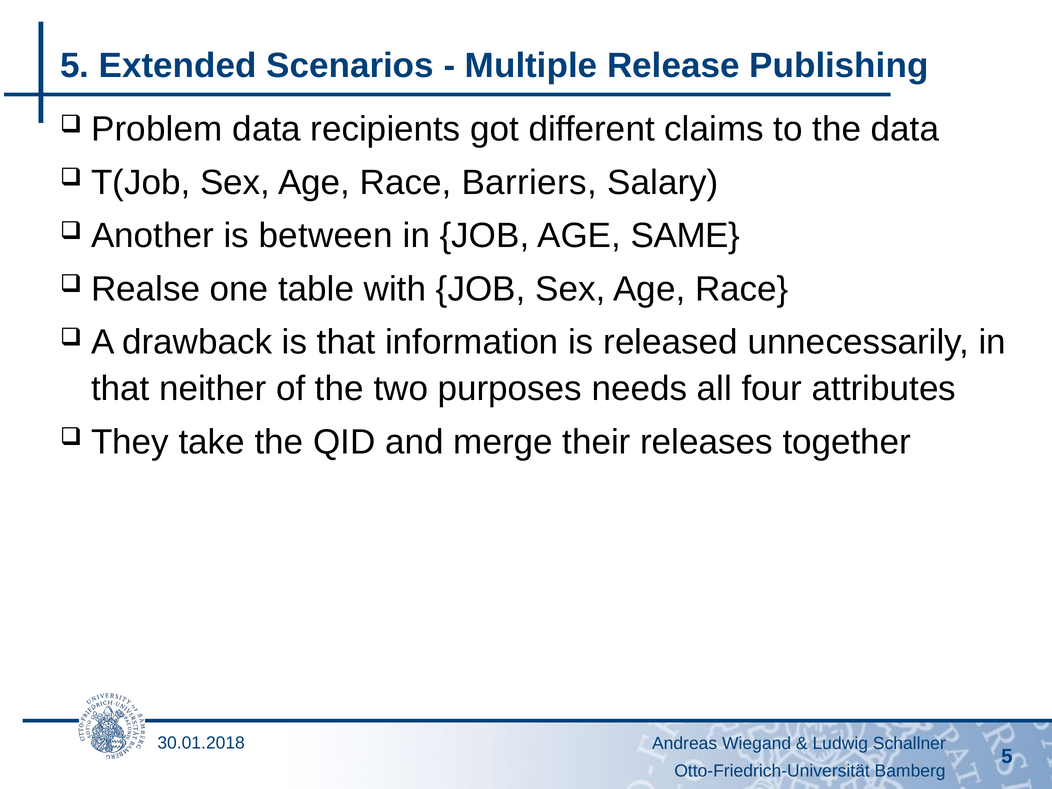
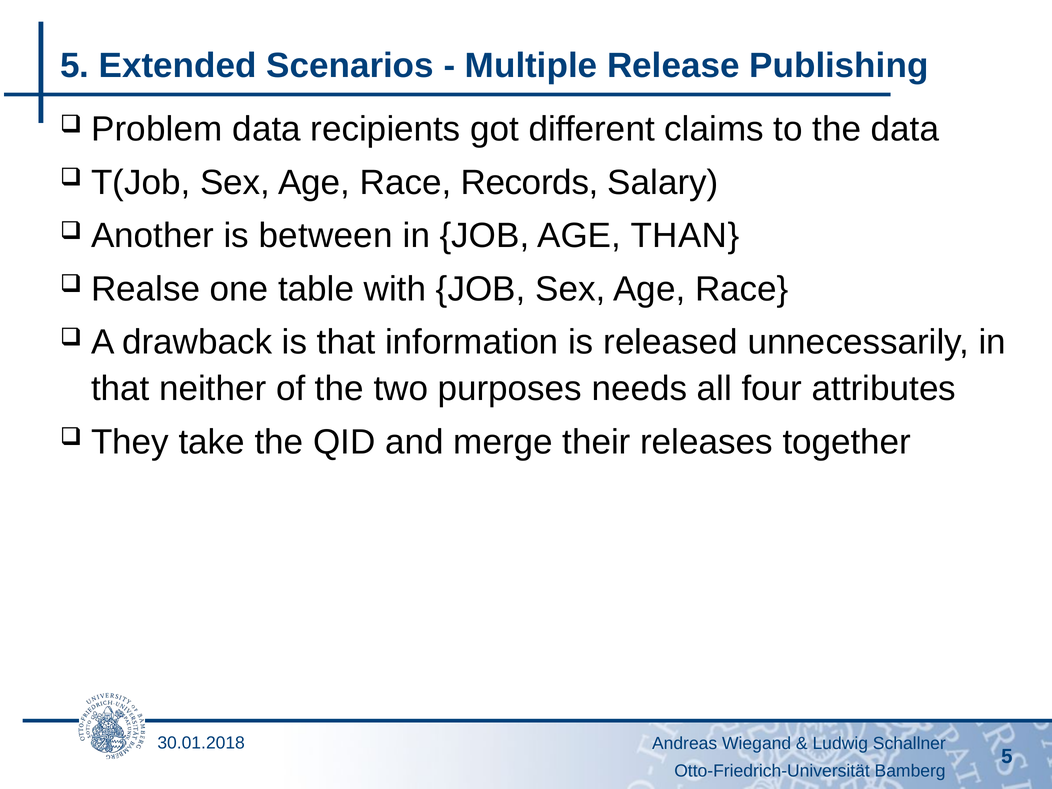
Barriers: Barriers -> Records (530, 183)
SAME: SAME -> THAN (685, 236)
